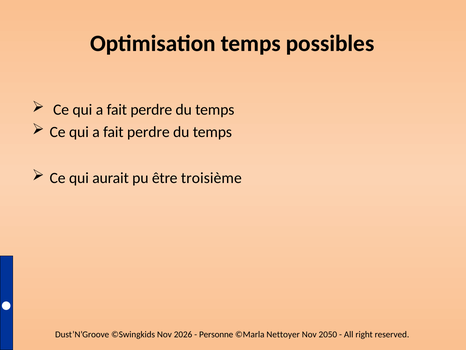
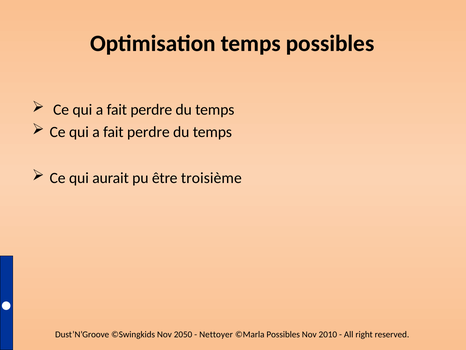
2026: 2026 -> 2050 (183, 334)
Personne: Personne -> Nettoyer (216, 334)
©Marla Nettoyer: Nettoyer -> Possibles (283, 334)
2050: 2050 -> 2010 (328, 334)
